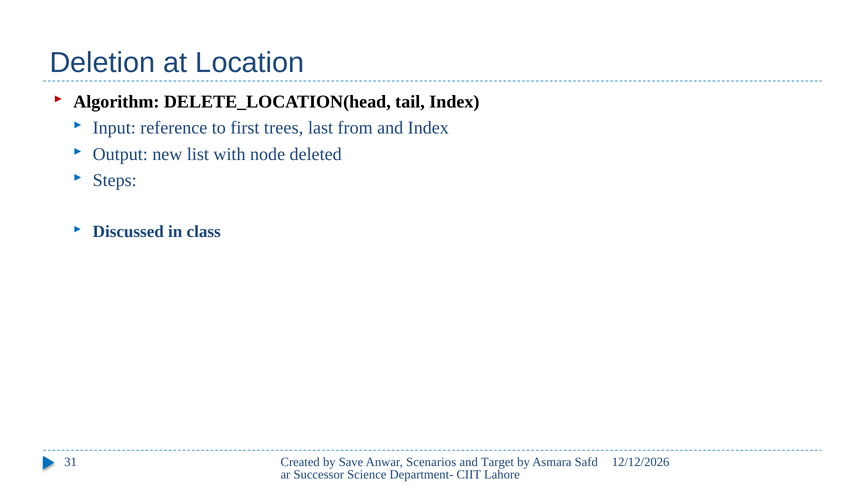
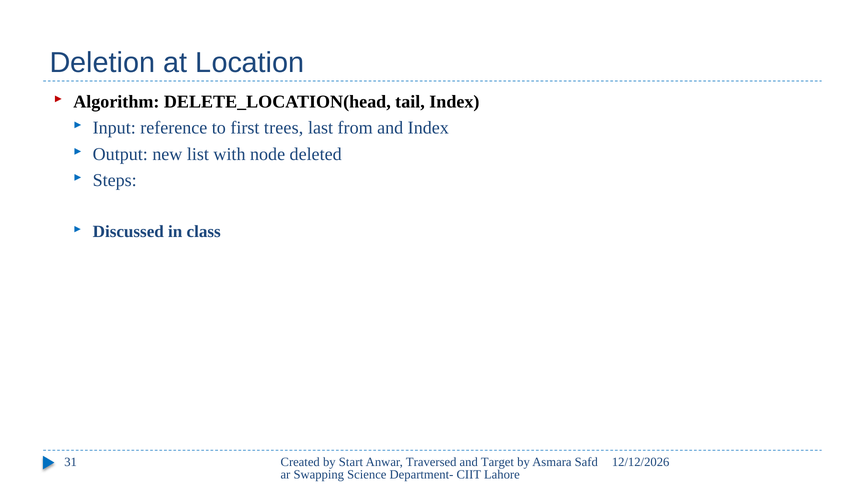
Save: Save -> Start (351, 463)
Scenarios: Scenarios -> Traversed (431, 463)
Successor: Successor -> Swapping (319, 475)
